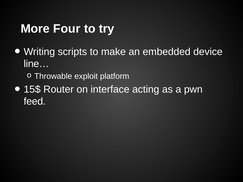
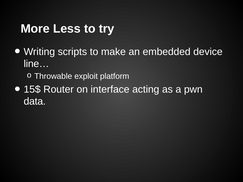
Four: Four -> Less (67, 29)
feed: feed -> data (35, 102)
